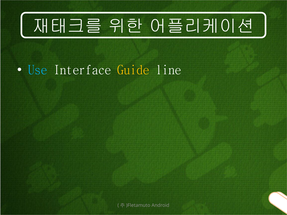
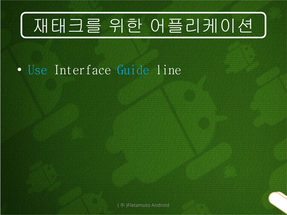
Guide colour: yellow -> light blue (133, 70)
